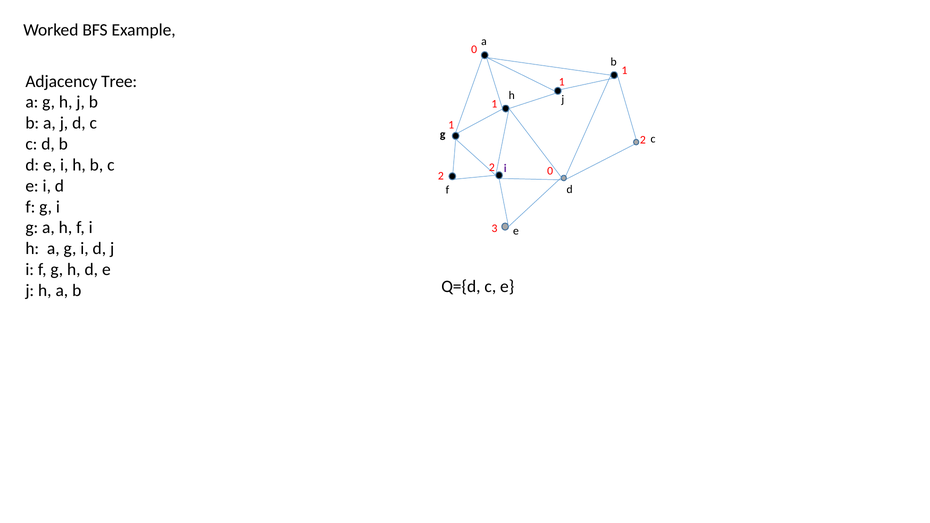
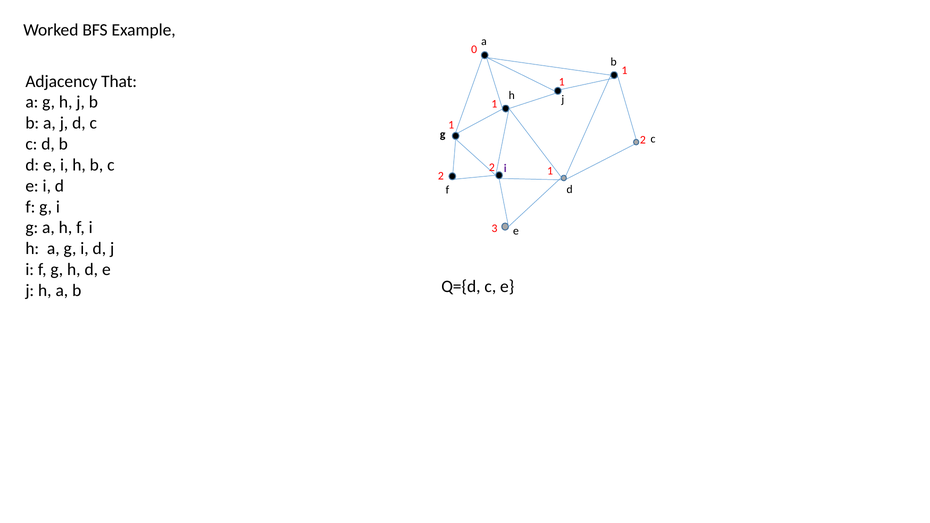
Tree: Tree -> That (119, 81)
2 0: 0 -> 1 (550, 171)
